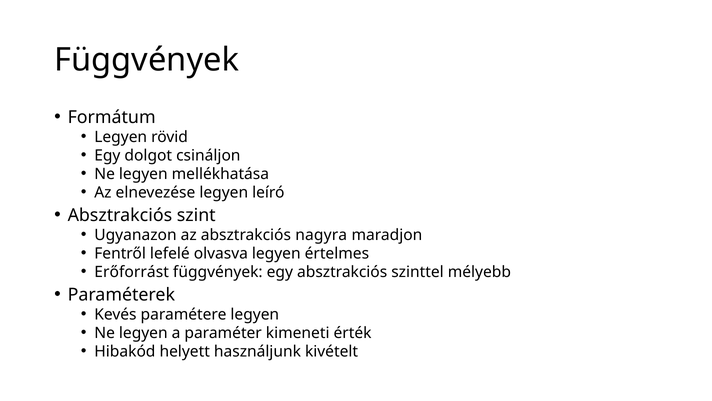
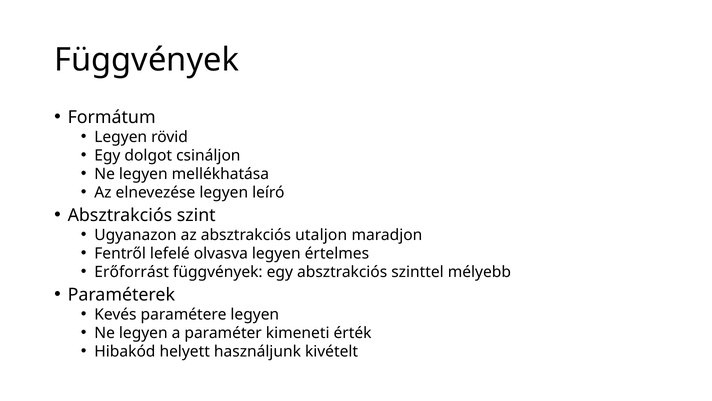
nagyra: nagyra -> utaljon (321, 235)
